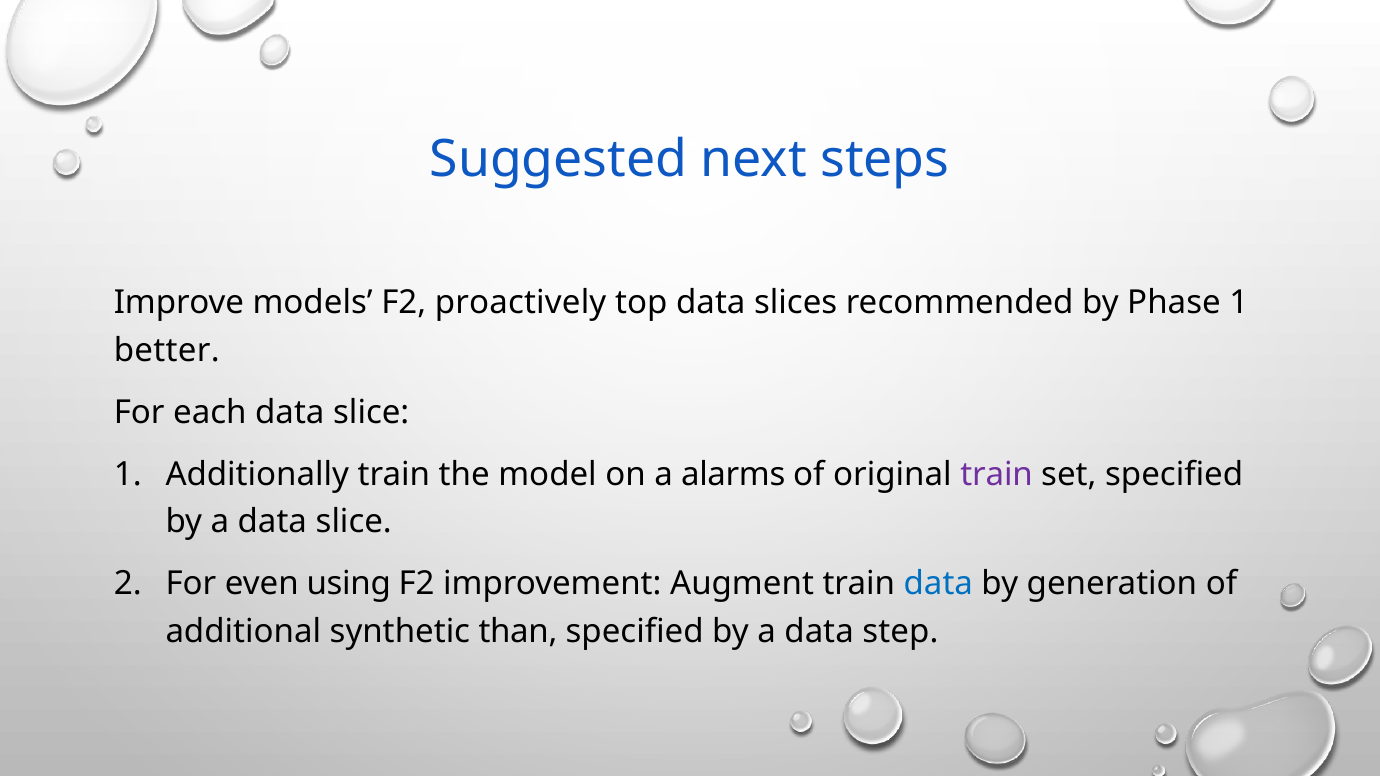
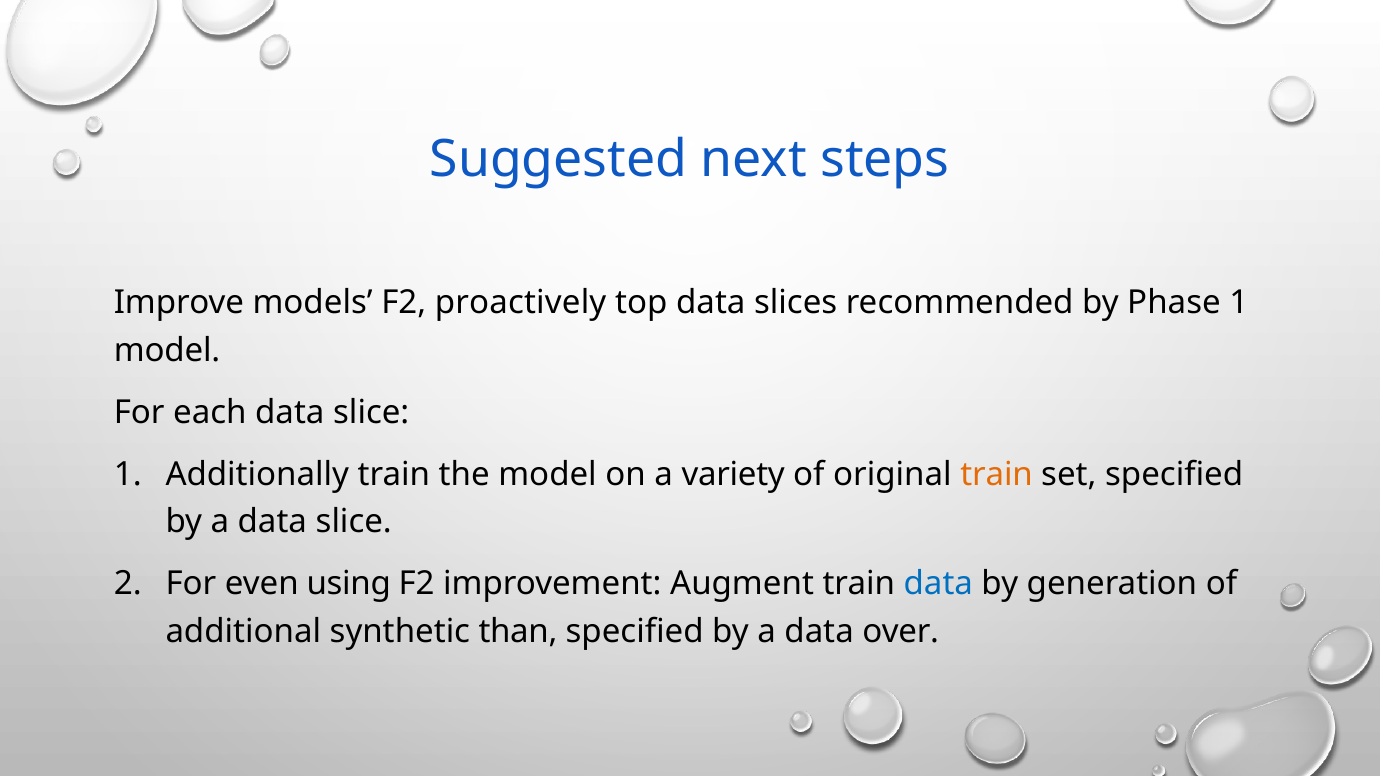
better: better -> model (167, 351)
alarms: alarms -> variety (733, 475)
train colour: purple -> orange (997, 475)
step: step -> over (901, 632)
